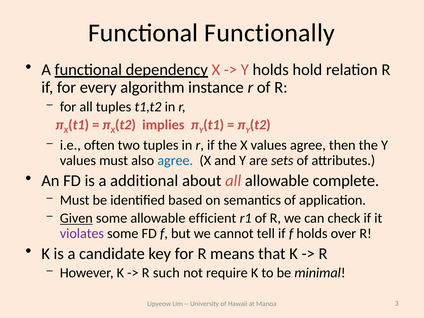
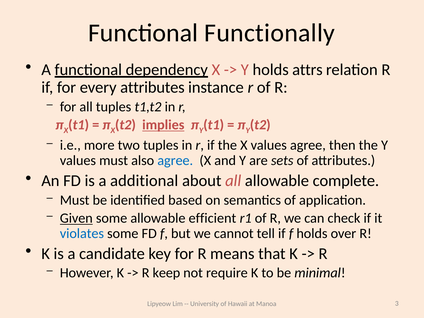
hold: hold -> attrs (307, 70)
every algorithm: algorithm -> attributes (152, 88)
implies underline: none -> present (163, 125)
often: often -> more (99, 145)
violates colour: purple -> blue (82, 233)
such: such -> keep (166, 273)
